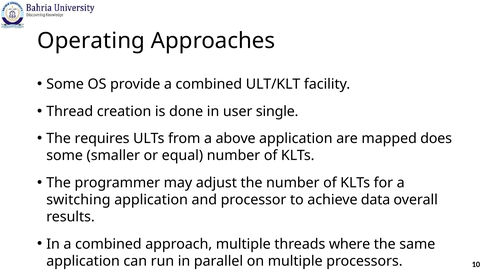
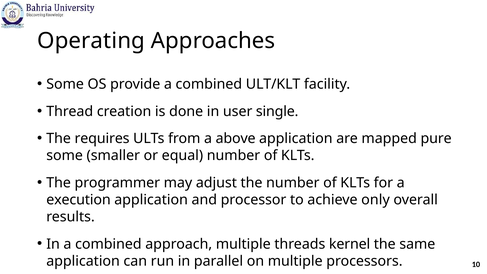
does: does -> pure (436, 139)
switching: switching -> execution (78, 200)
data: data -> only (375, 200)
where: where -> kernel (350, 244)
